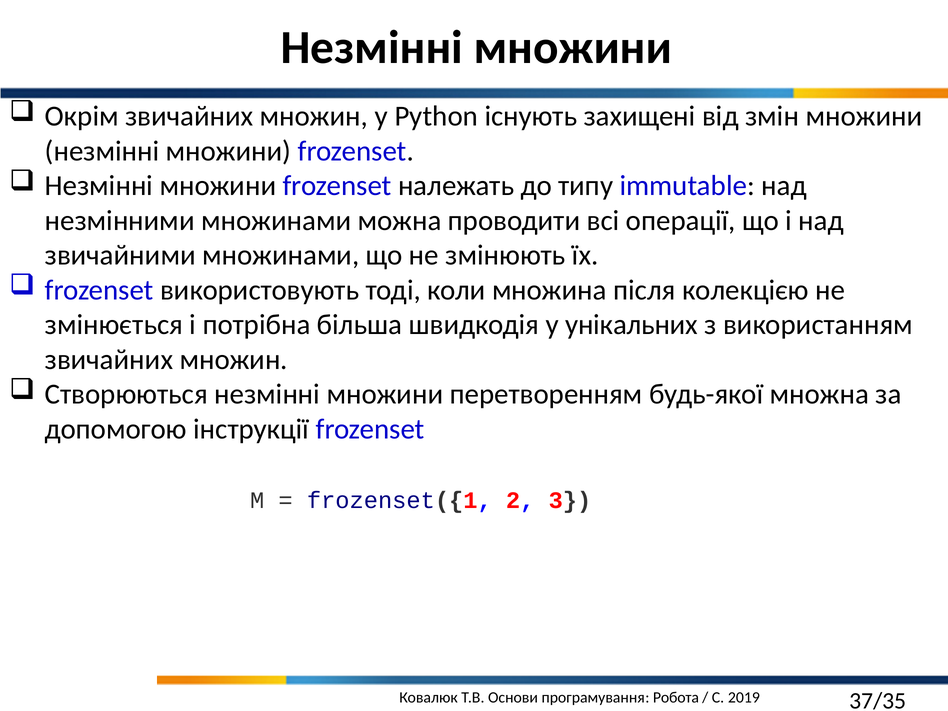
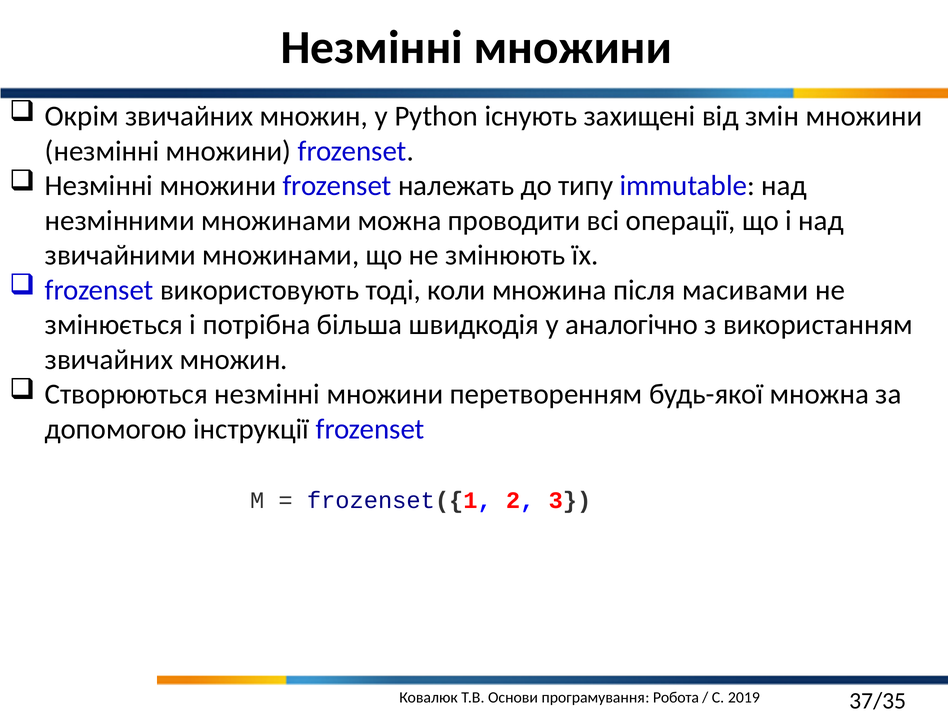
колекцією: колекцією -> масивами (745, 290)
унікальних: унікальних -> аналогічно (632, 325)
